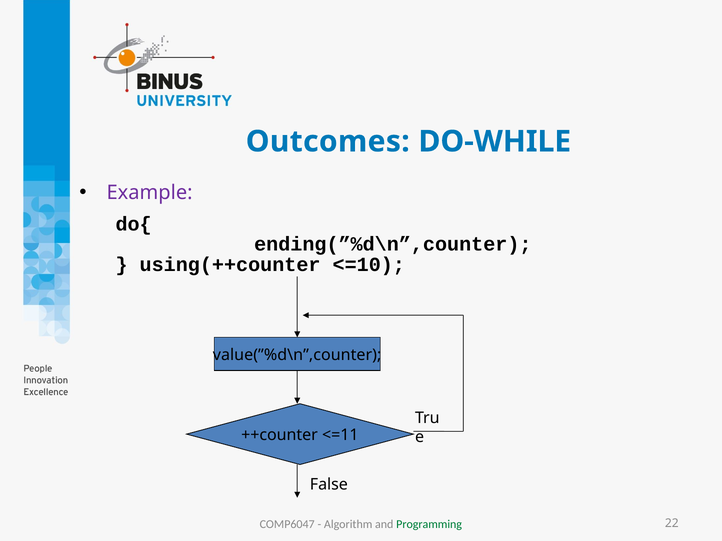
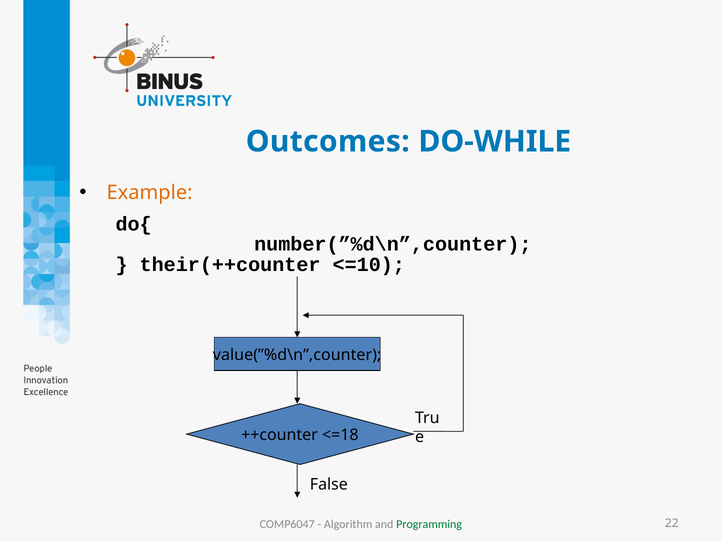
Example colour: purple -> orange (150, 193)
ending(”%d\n”,counter: ending(”%d\n”,counter -> number(”%d\n”,counter (393, 245)
using(++counter: using(++counter -> their(++counter (230, 265)
<=11: <=11 -> <=18 (340, 436)
